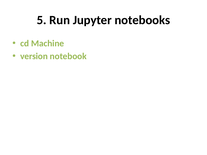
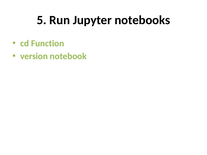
Machine: Machine -> Function (48, 43)
